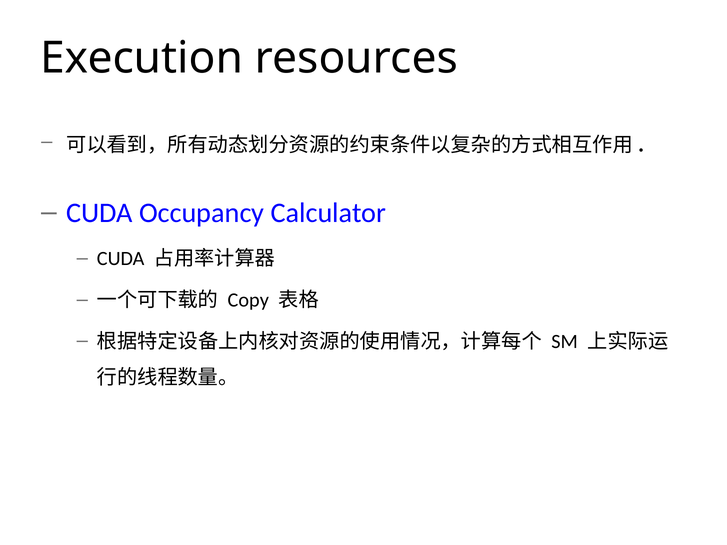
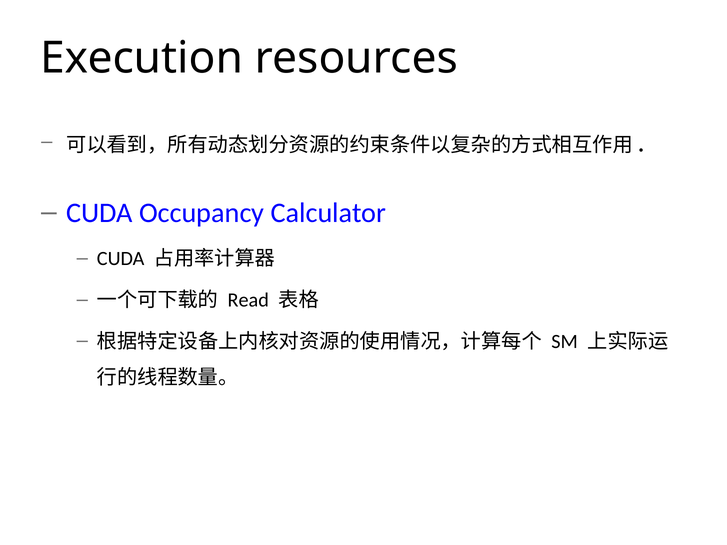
Copy: Copy -> Read (248, 300)
